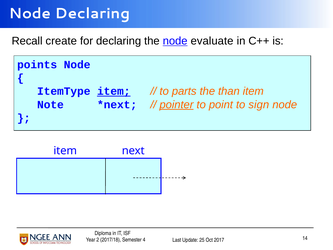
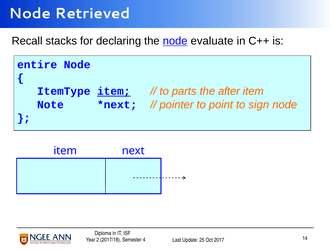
Node Declaring: Declaring -> Retrieved (93, 14)
create: create -> stacks (61, 41)
points: points -> entire (37, 65)
than: than -> after (229, 91)
pointer underline: present -> none (177, 105)
